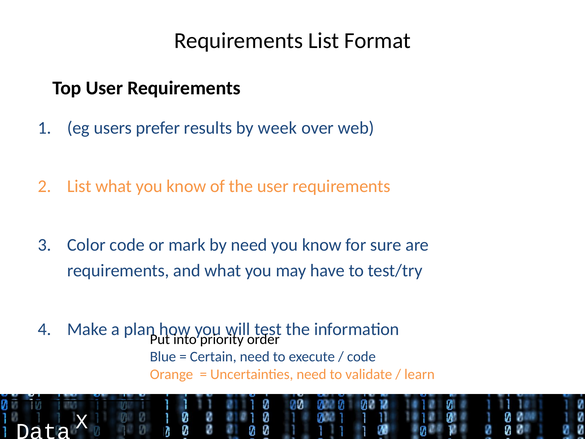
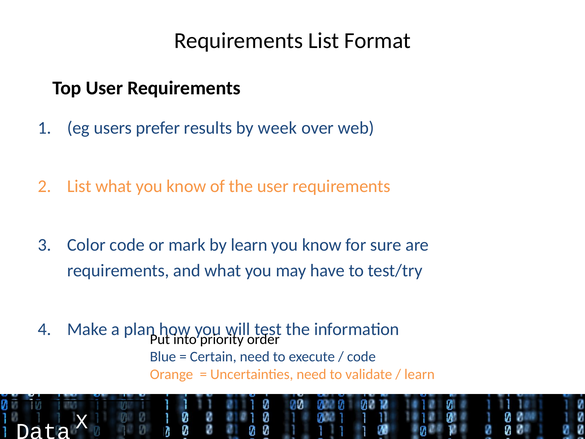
by need: need -> learn (249, 245)
